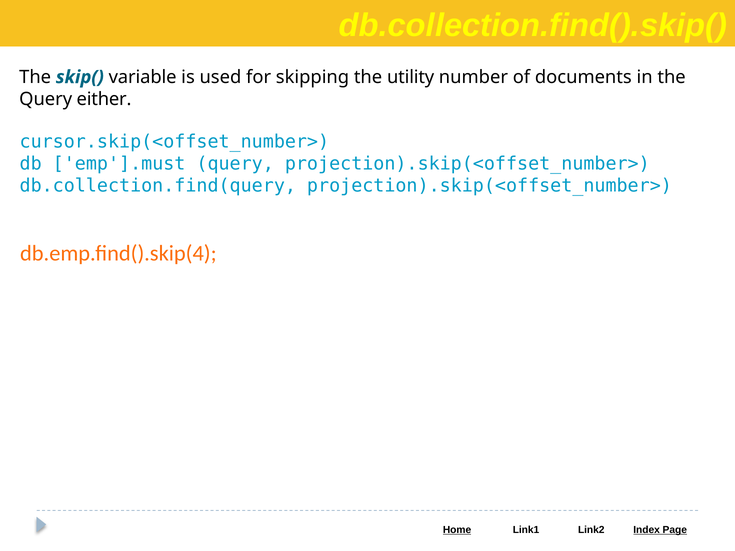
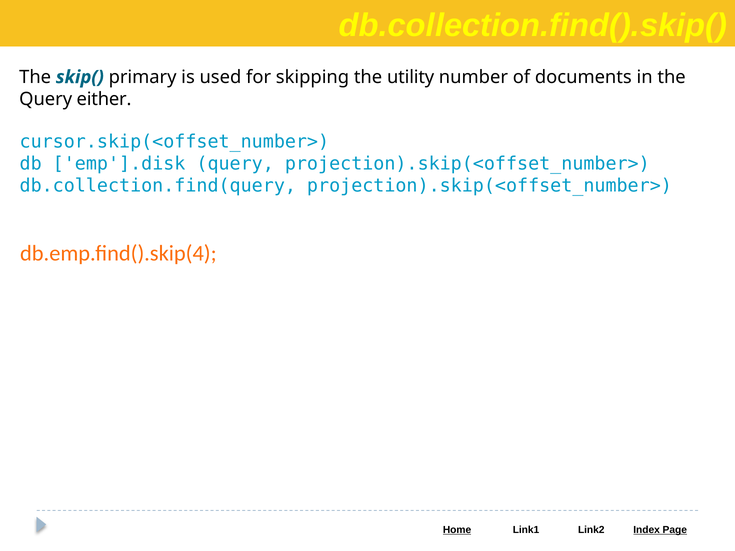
variable: variable -> primary (143, 77)
emp'].must: emp'].must -> emp'].disk (119, 164)
